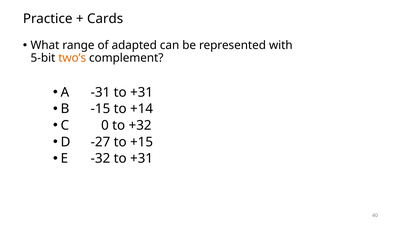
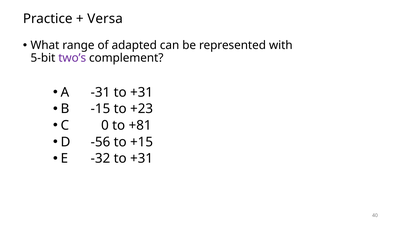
Cards: Cards -> Versa (105, 19)
two’s colour: orange -> purple (72, 58)
+14: +14 -> +23 (142, 109)
+32: +32 -> +81 (140, 125)
-27: -27 -> -56 (100, 142)
